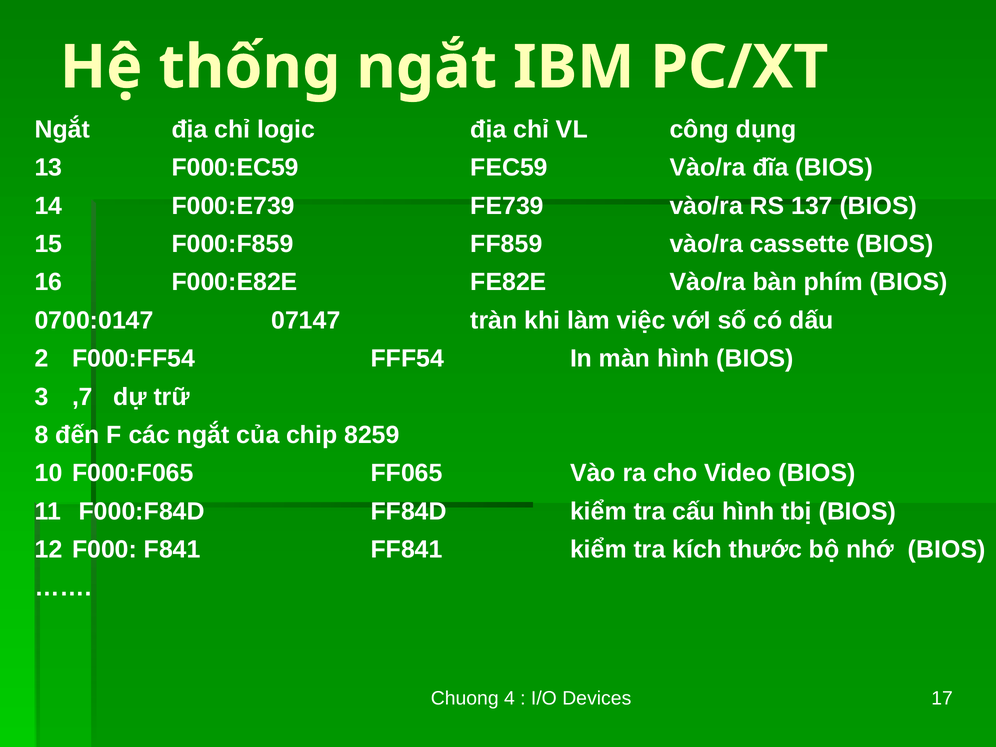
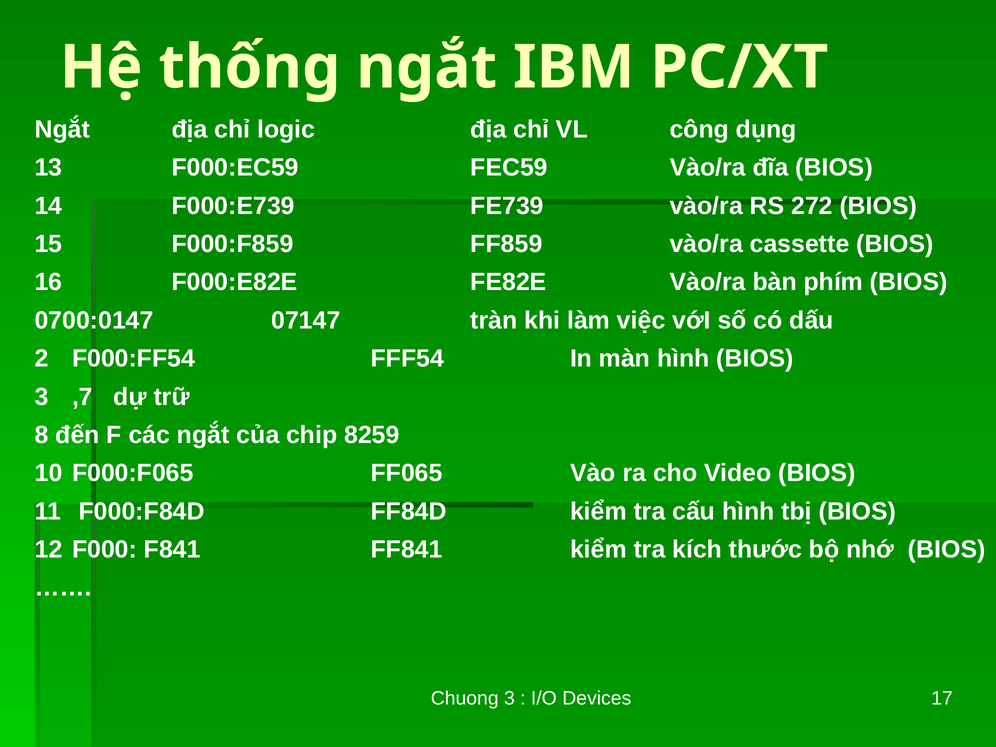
137: 137 -> 272 (812, 206)
Chuong 4: 4 -> 3 (509, 698)
